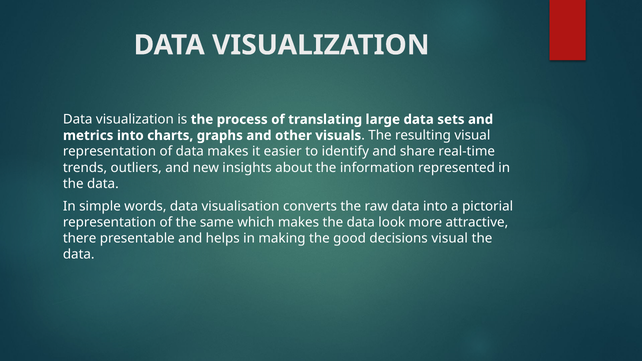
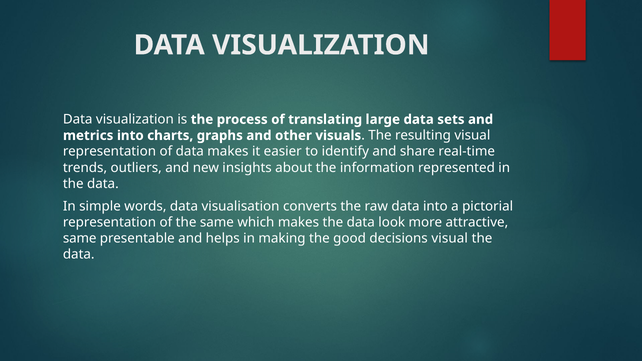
there: there -> same (80, 239)
